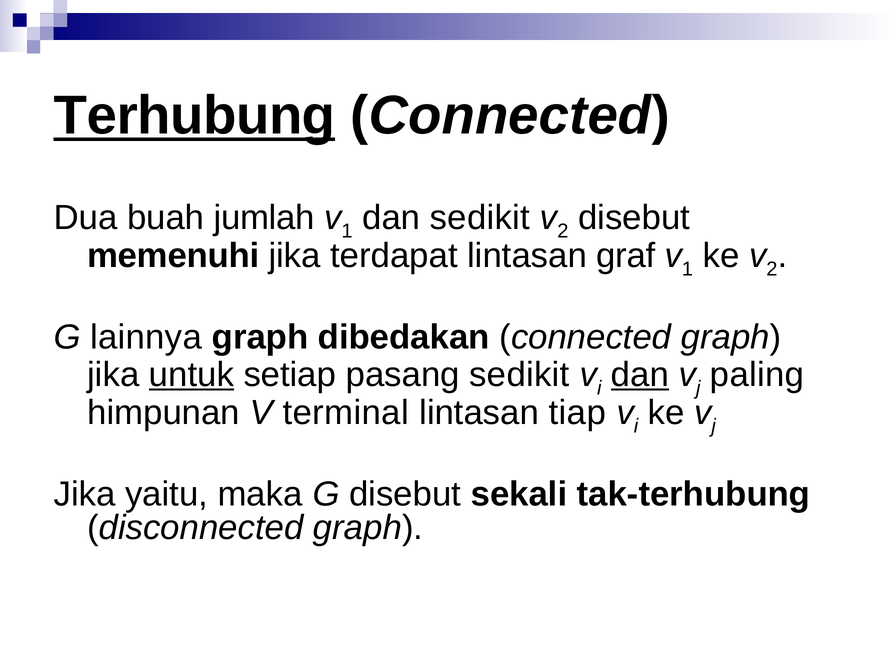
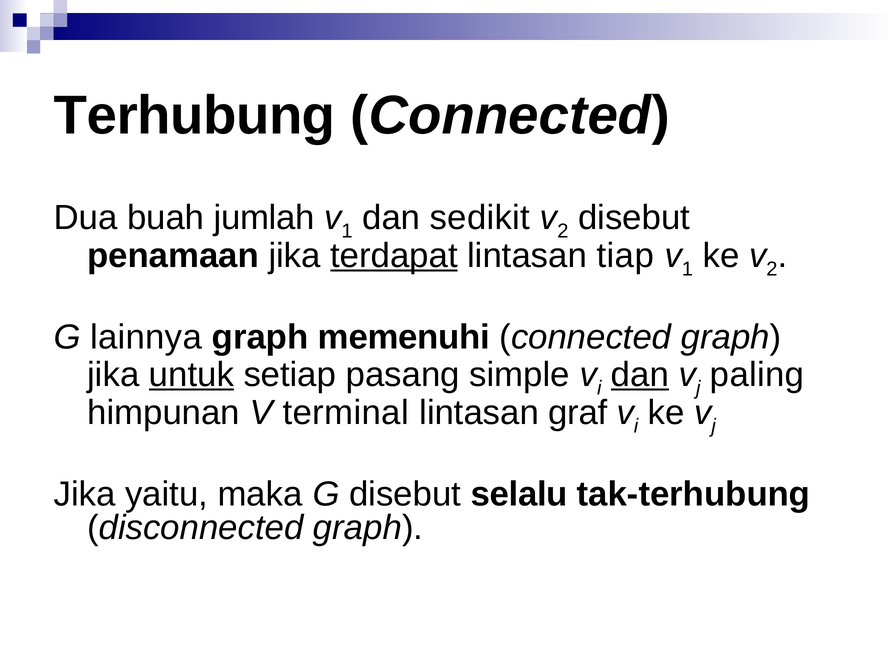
Terhubung underline: present -> none (195, 116)
memenuhi: memenuhi -> penamaan (173, 255)
terdapat underline: none -> present (394, 255)
graf: graf -> tiap (625, 255)
dibedakan: dibedakan -> memenuhi (404, 337)
pasang sedikit: sedikit -> simple (520, 374)
tiap: tiap -> graf (578, 412)
sekali: sekali -> selalu (519, 494)
